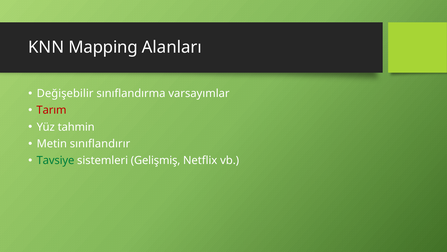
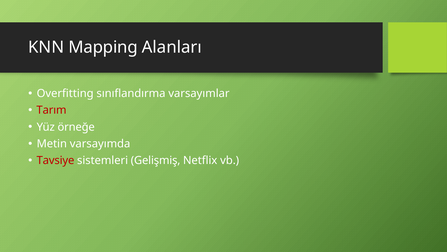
Değişebilir: Değişebilir -> Overfitting (65, 93)
tahmin: tahmin -> örneğe (76, 127)
sınıflandırır: sınıflandırır -> varsayımda (100, 143)
Tavsiye colour: green -> red (55, 160)
